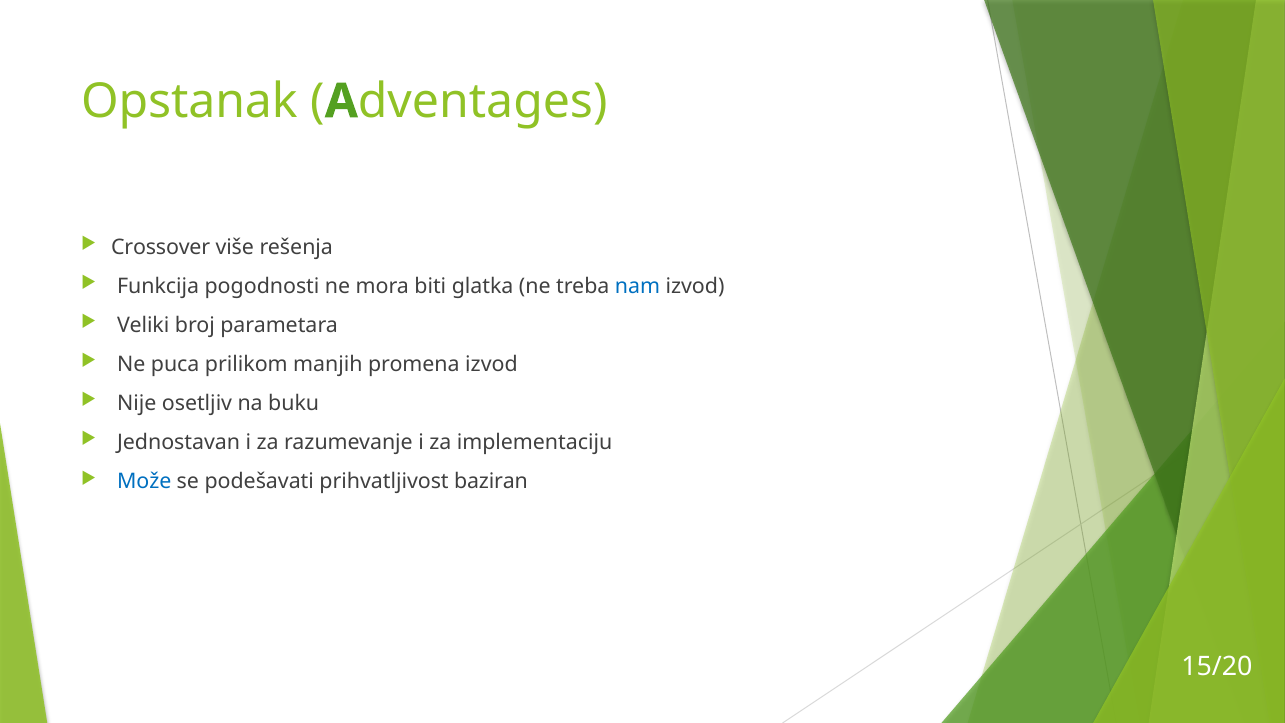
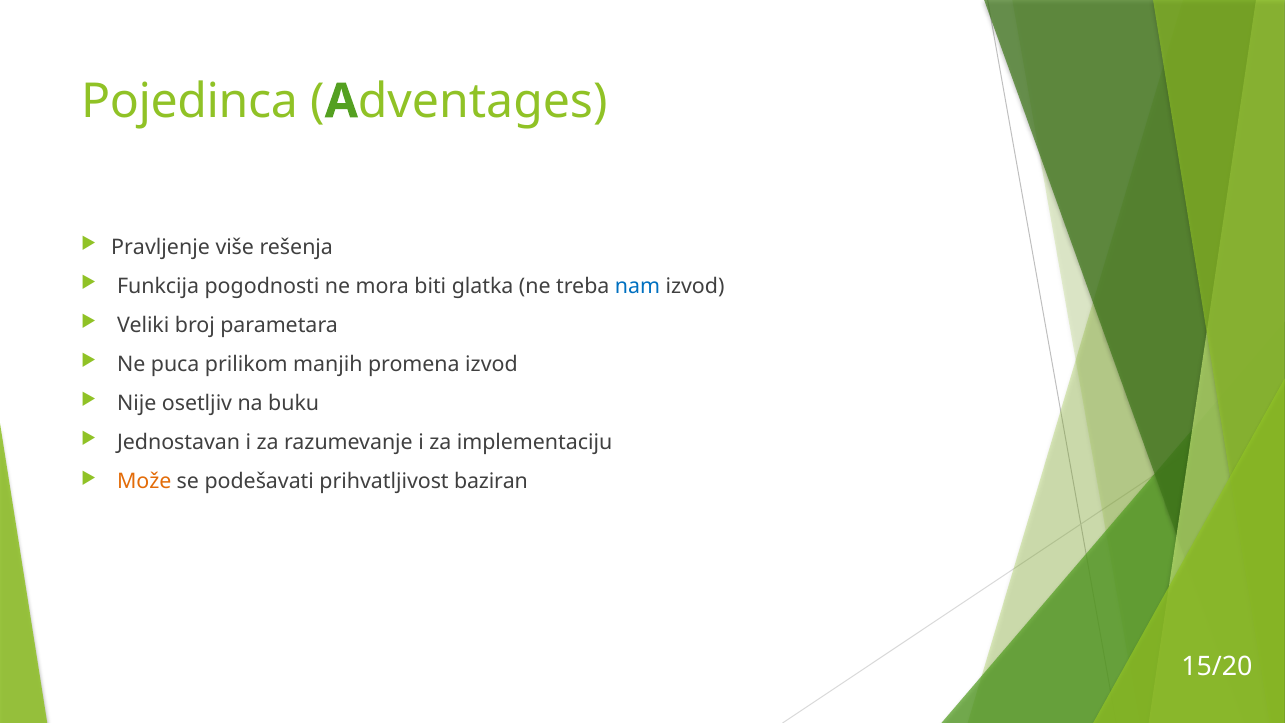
Opstanak: Opstanak -> Pojedinca (189, 101)
Crossover: Crossover -> Pravljenje (161, 247)
Može colour: blue -> orange (144, 481)
